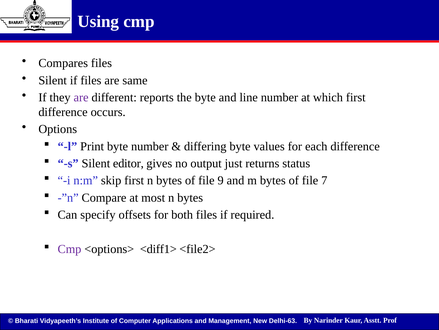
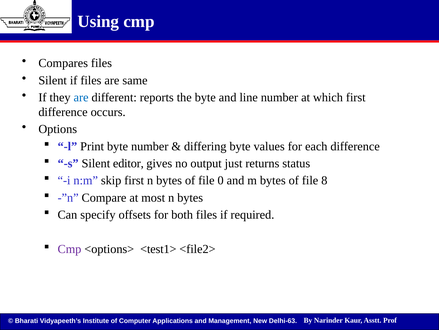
are colour: purple -> blue (81, 97)
9: 9 -> 0 (221, 180)
7: 7 -> 8 (324, 180)
<diff1>: <diff1> -> <test1> (158, 248)
